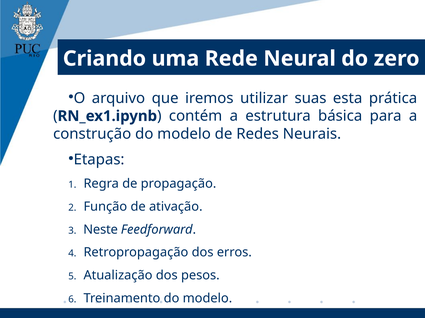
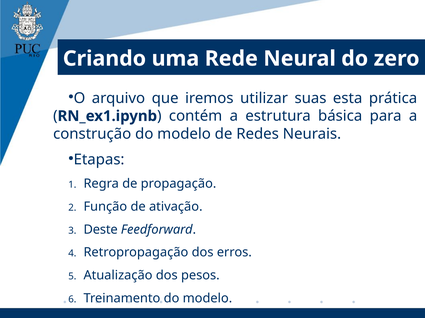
Neste: Neste -> Deste (101, 230)
